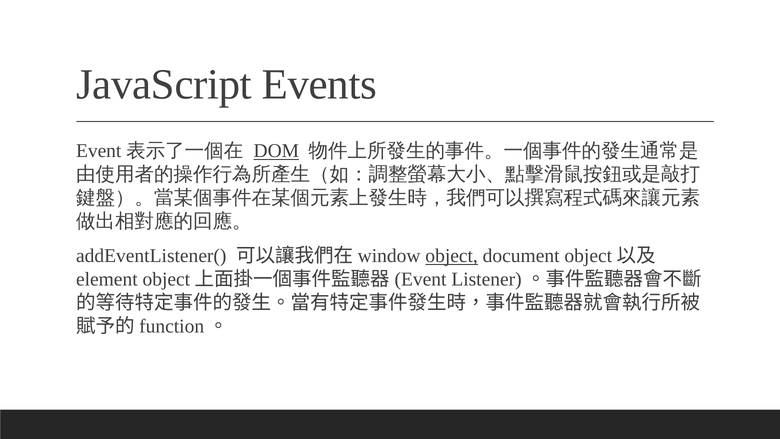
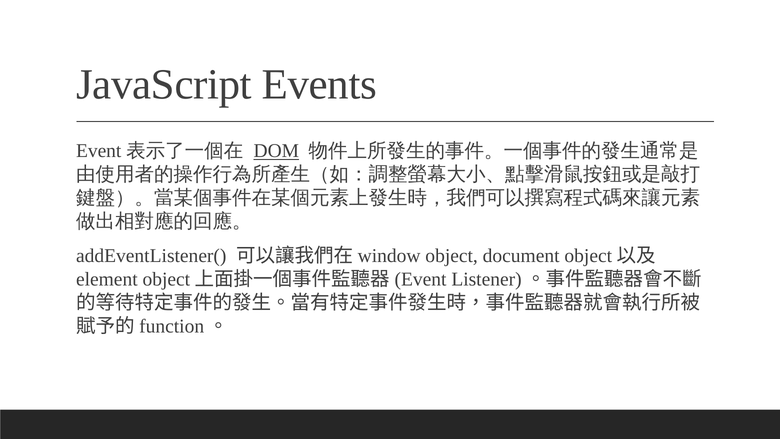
object underline: present -> none (452, 256)
